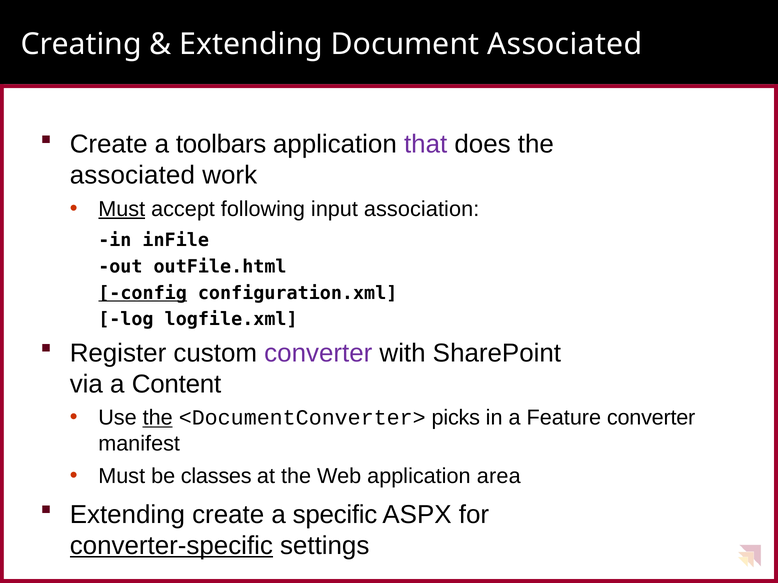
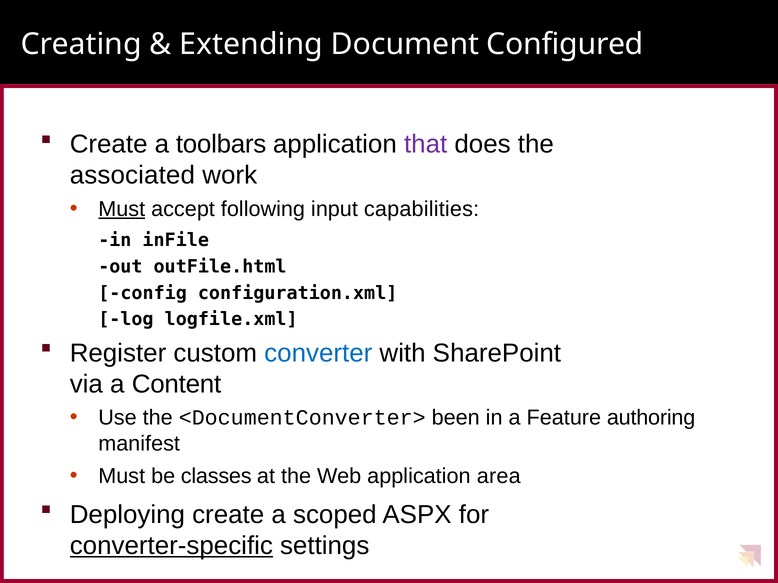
Document Associated: Associated -> Configured (565, 44)
association: association -> capabilities (422, 209)
config underline: present -> none (143, 293)
converter colour: purple -> blue (318, 353)
the underline: present -> none (158, 418)
picks: picks -> been (456, 418)
Feature converter: converter -> authoring (651, 418)
Extending: Extending -> Deploying (127, 515)
specific: specific -> scoped (335, 515)
